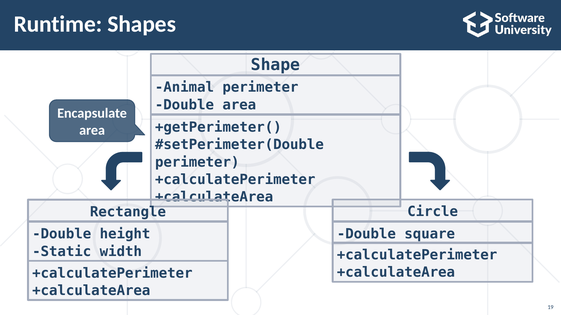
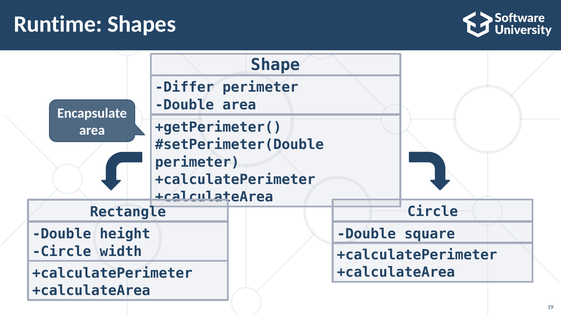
Animal: Animal -> Differ (184, 88)
Static: Static -> Circle (62, 252)
